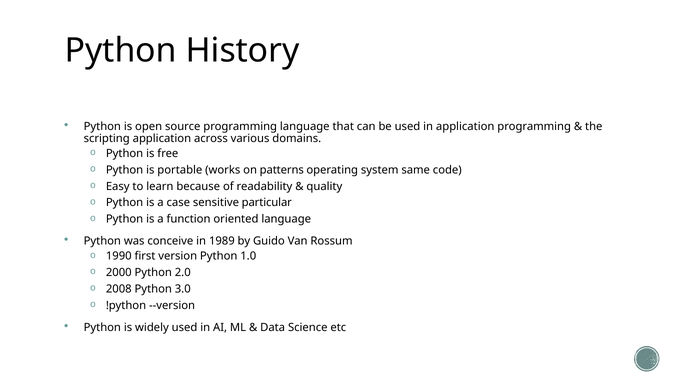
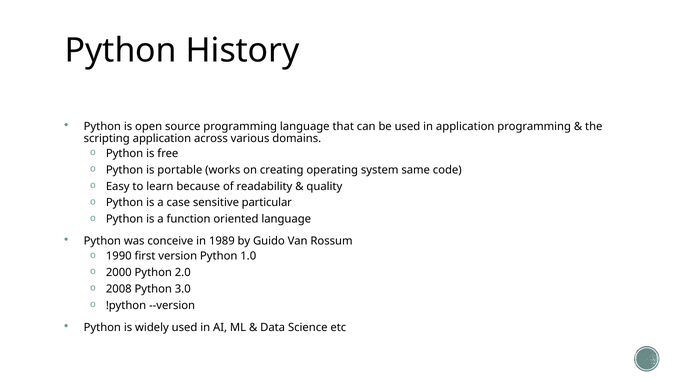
patterns: patterns -> creating (282, 170)
